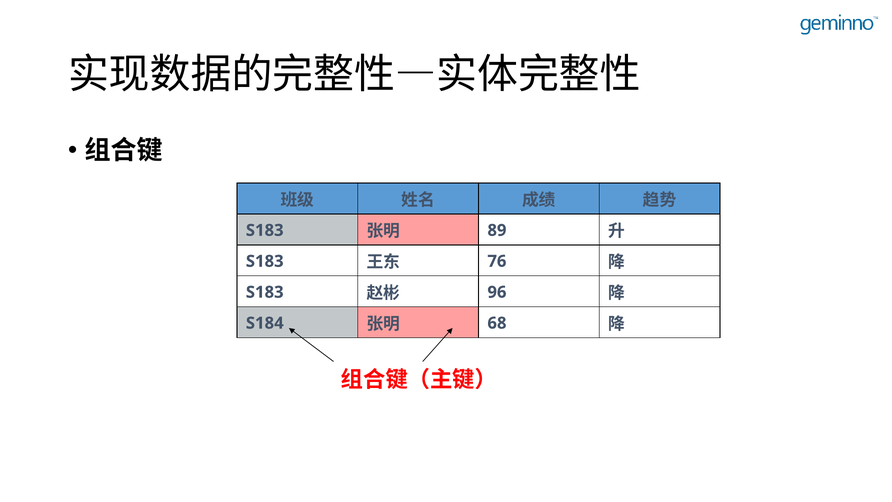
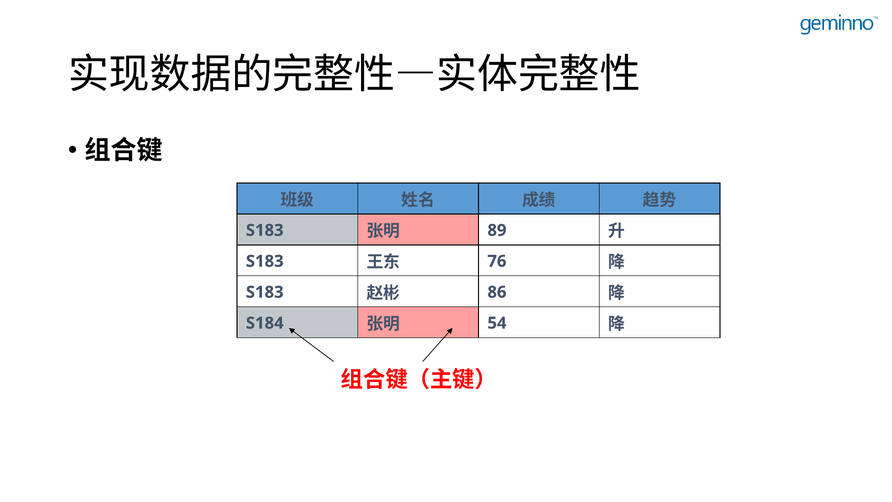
96: 96 -> 86 (497, 292)
68: 68 -> 54 (497, 323)
